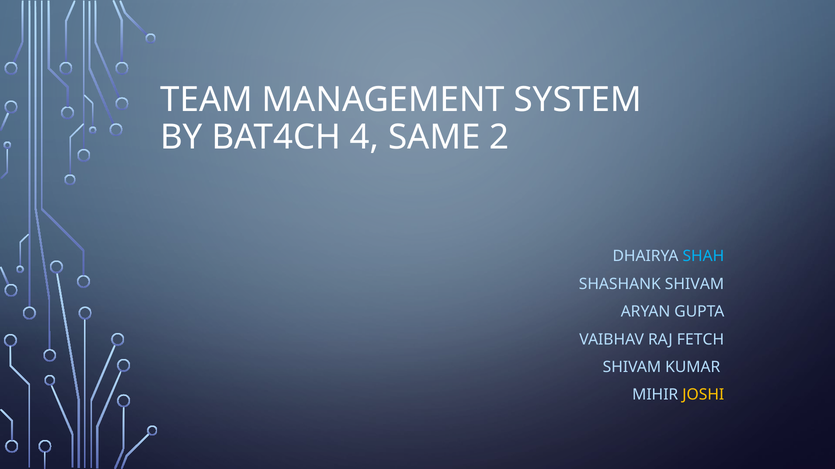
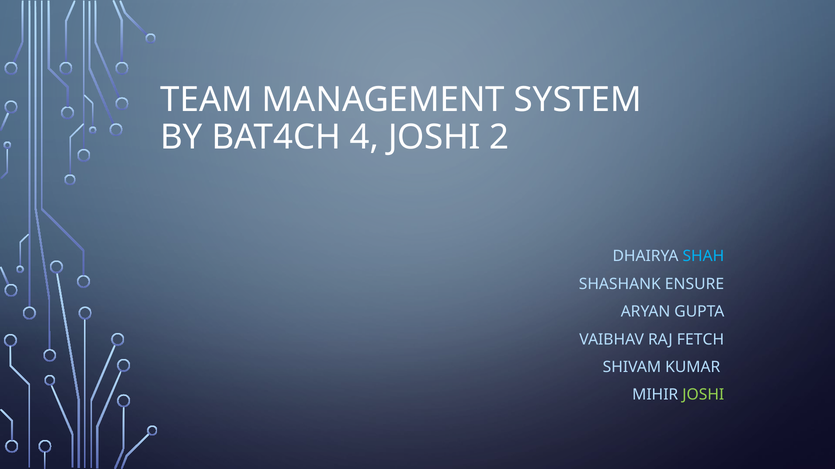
4 SAME: SAME -> JOSHI (434, 138)
SHASHANK SHIVAM: SHIVAM -> ENSURE (695, 284)
JOSHI colour: yellow -> light green (703, 395)
